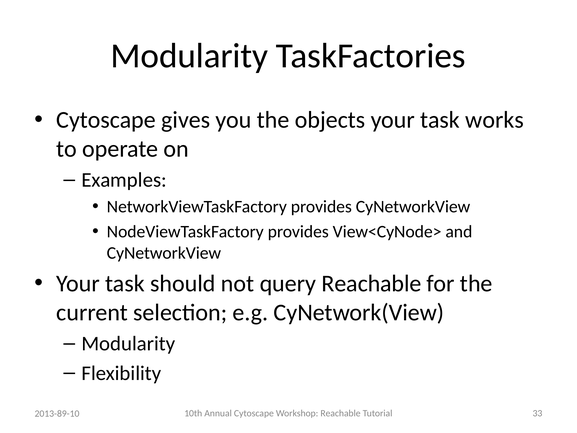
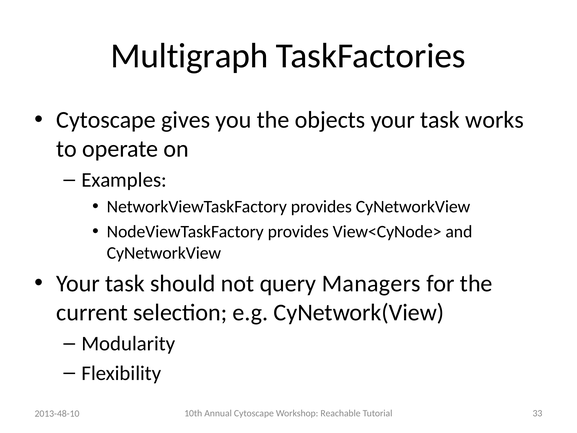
Modularity: Modularity -> Multigraph (189, 56)
query Reachable: Reachable -> Managers (371, 283)
2013-89-10: 2013-89-10 -> 2013-48-10 (57, 413)
